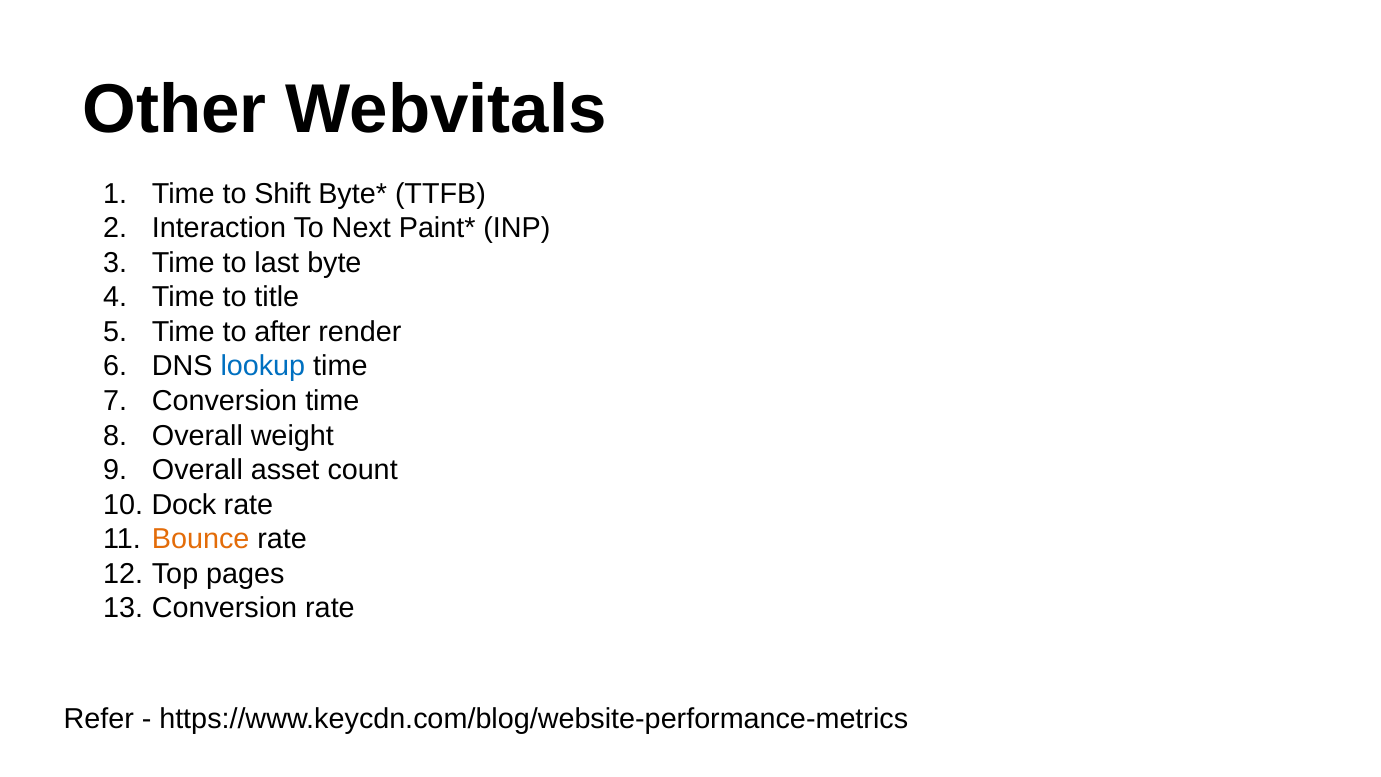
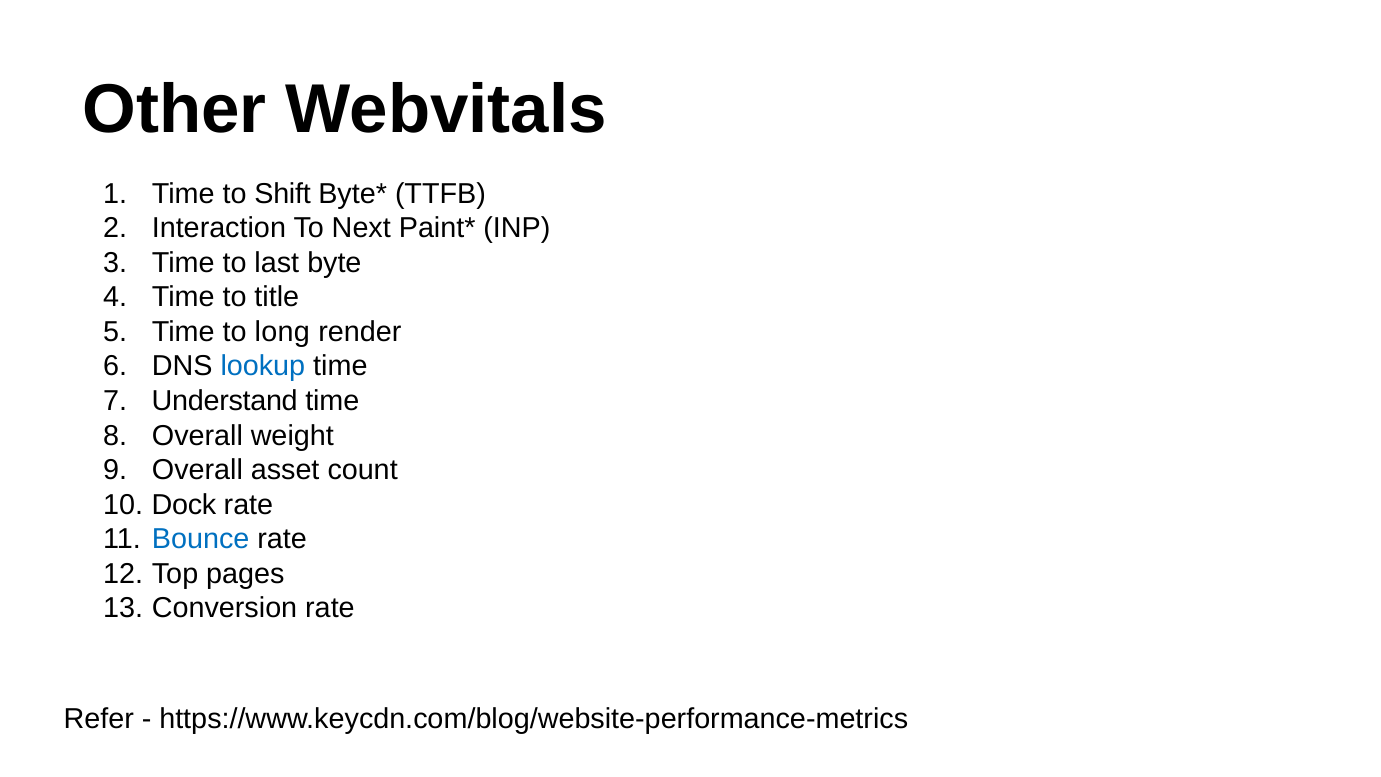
after: after -> long (282, 332)
Conversion: Conversion -> Understand (225, 401)
Bounce colour: orange -> blue (201, 539)
